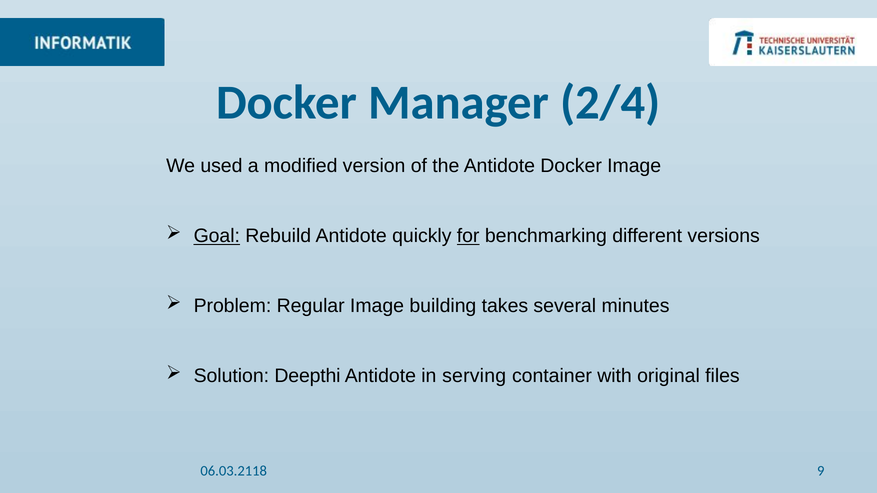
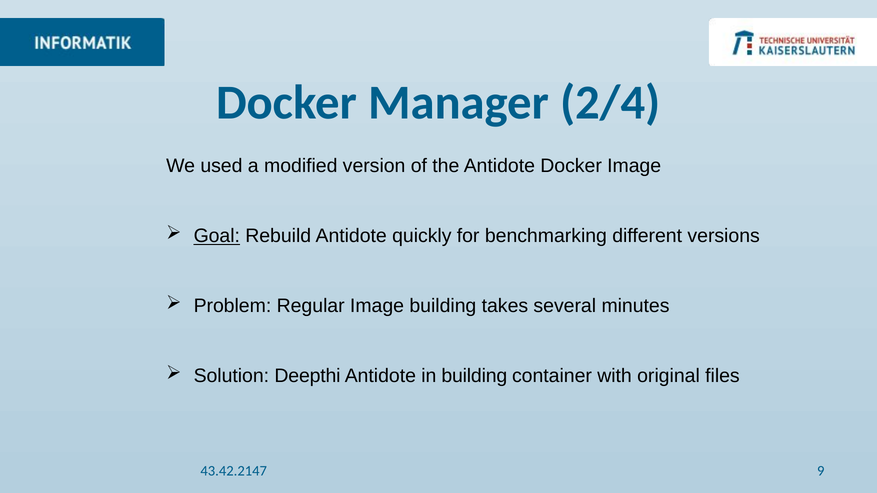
for underline: present -> none (468, 236)
in serving: serving -> building (474, 376)
06.03.2118: 06.03.2118 -> 43.42.2147 (234, 471)
